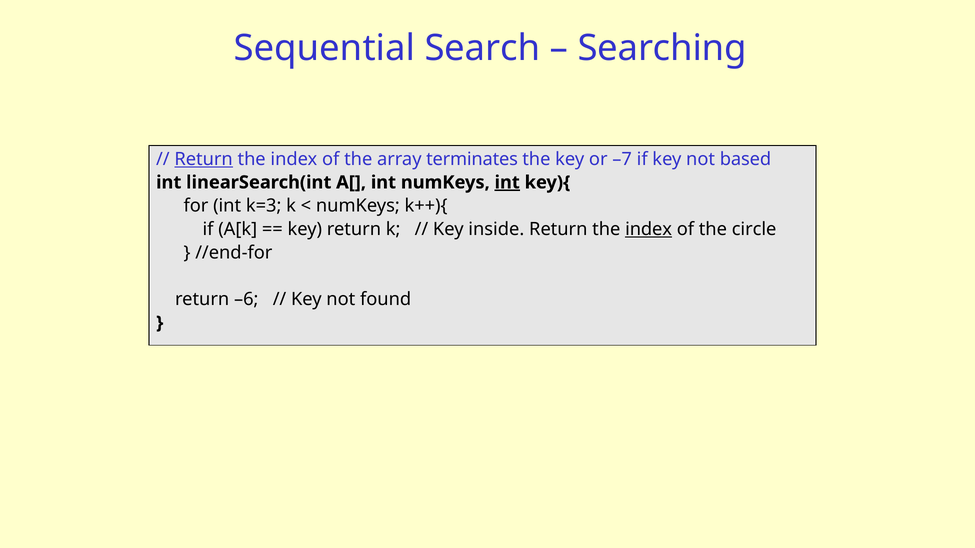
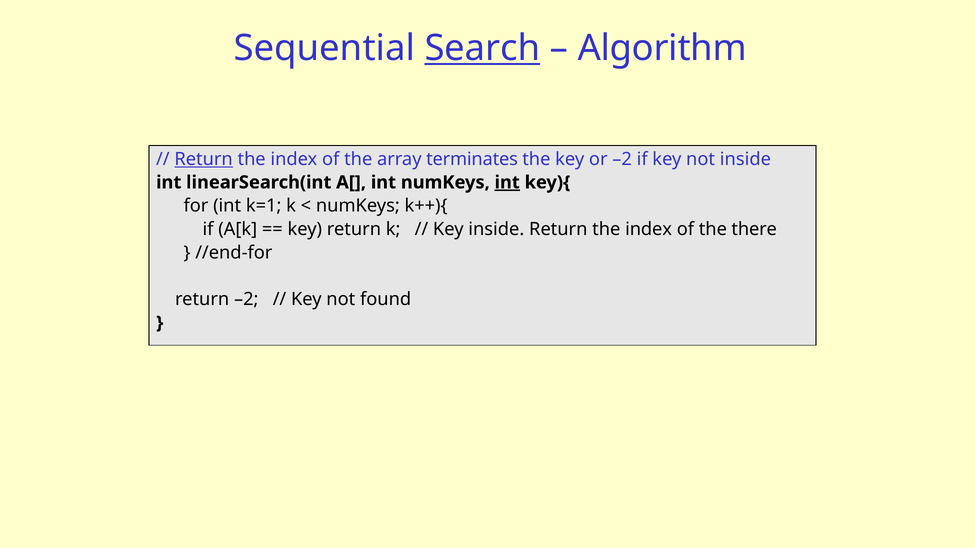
Search underline: none -> present (482, 48)
Searching: Searching -> Algorithm (662, 48)
or –7: –7 -> –2 (622, 159)
not based: based -> inside (745, 159)
k=3: k=3 -> k=1 (264, 206)
index underline: present -> none (649, 229)
circle: circle -> there (754, 229)
return –6: –6 -> –2 (246, 300)
